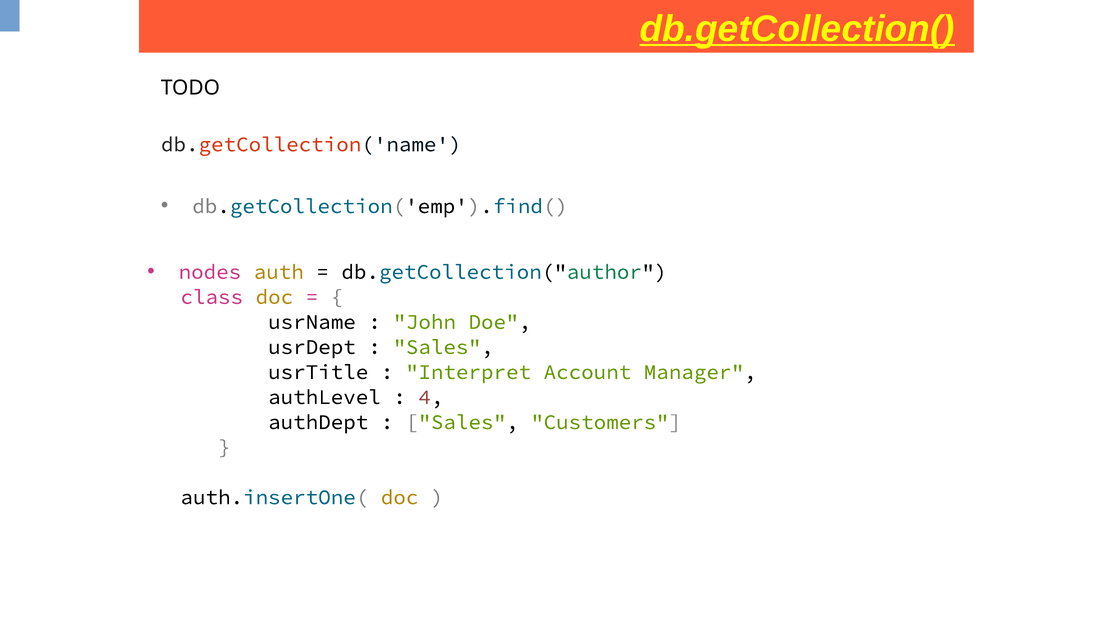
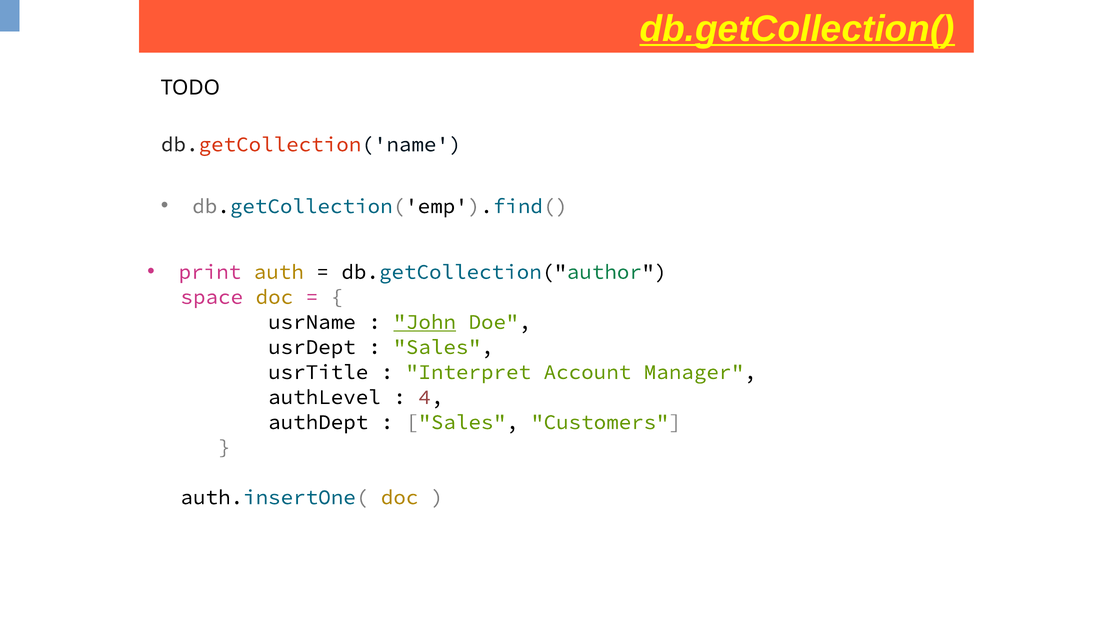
nodes: nodes -> print (210, 272)
class: class -> space (212, 297)
John underline: none -> present (425, 322)
